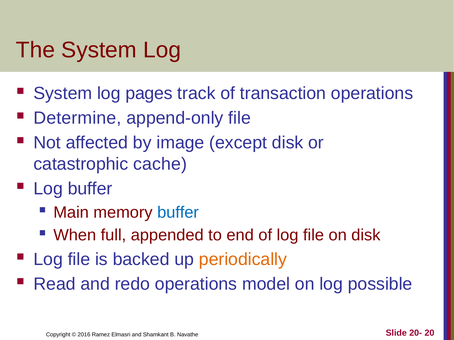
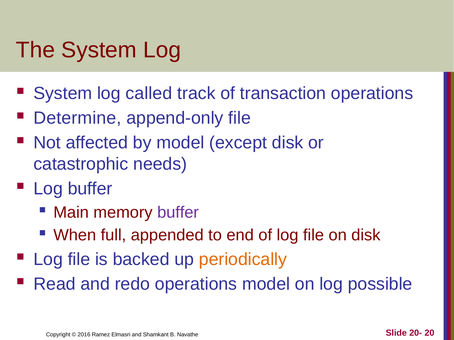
pages: pages -> called (149, 94)
by image: image -> model (180, 143)
cache: cache -> needs (160, 164)
buffer colour: blue -> purple (178, 213)
